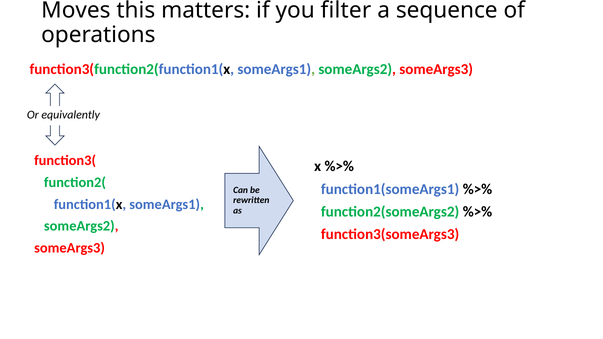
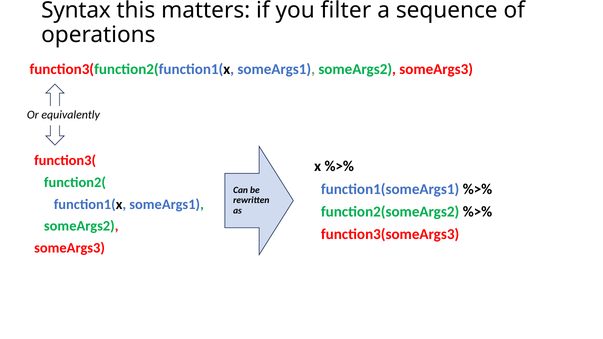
Moves: Moves -> Syntax (76, 10)
